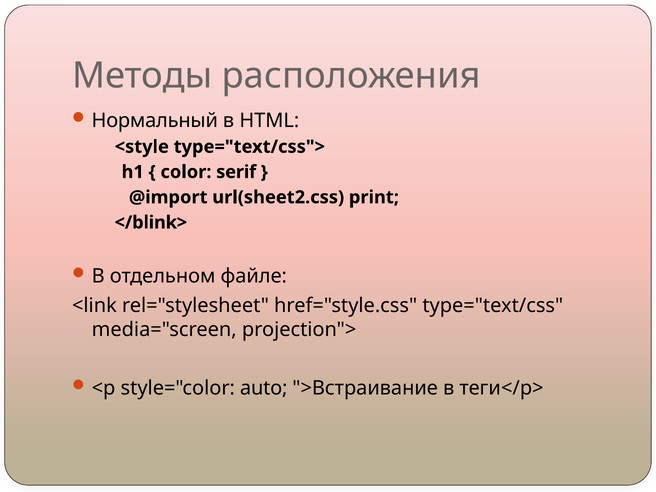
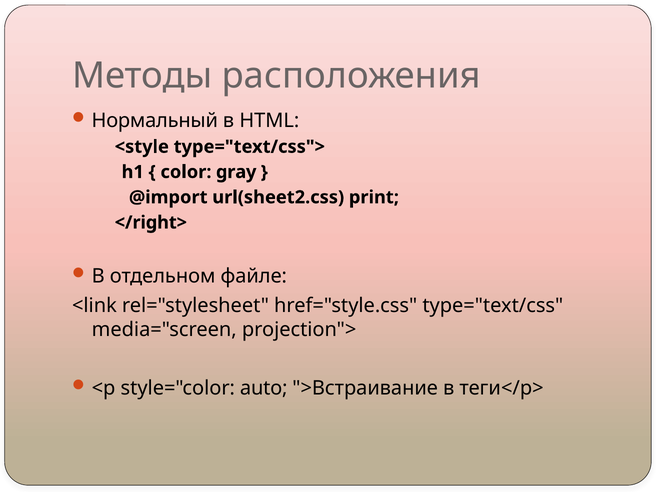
serif: serif -> gray (236, 172)
</blink>: </blink> -> </right> (151, 223)
